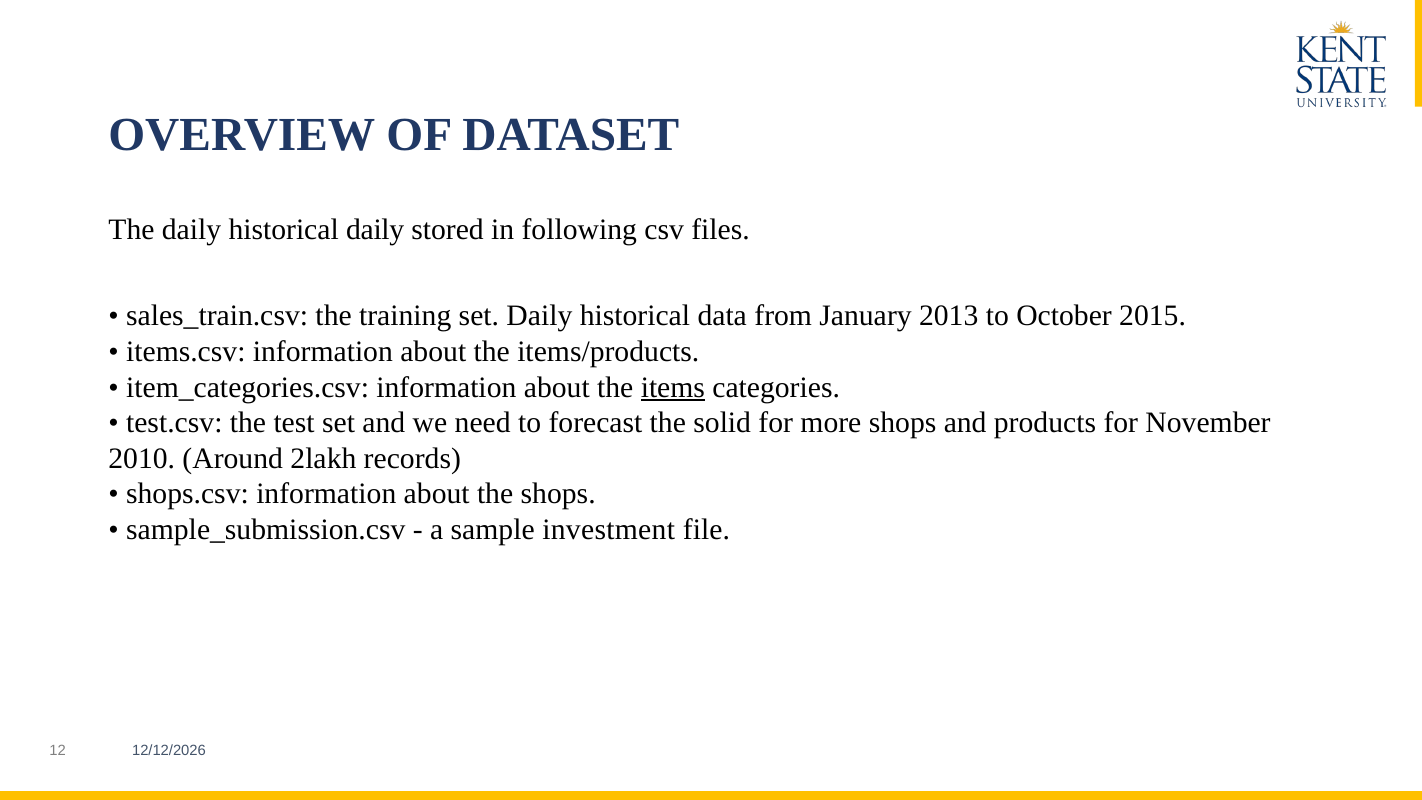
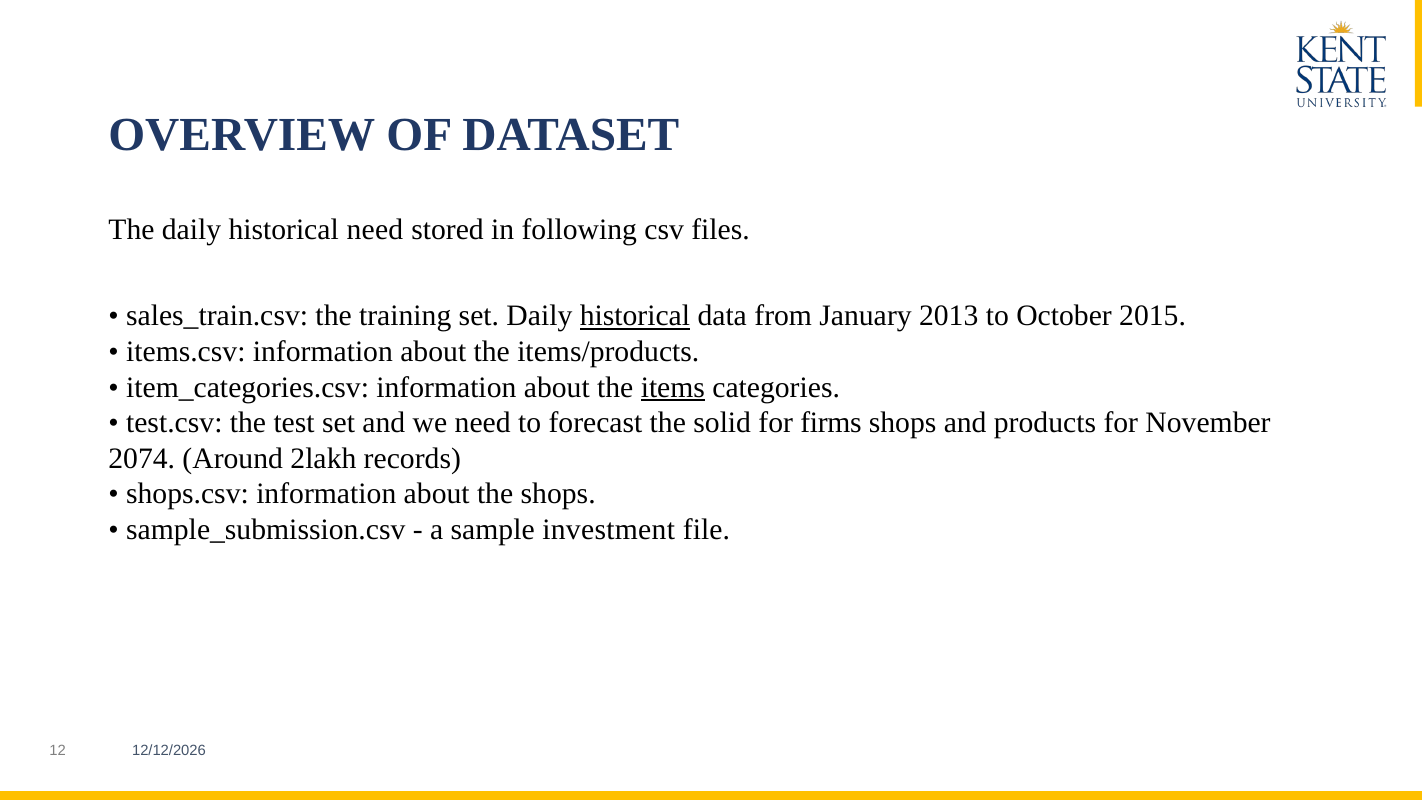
historical daily: daily -> need (375, 230)
historical underline: none -> present (635, 316)
more: more -> firms (831, 423)
2010: 2010 -> 2074 (142, 459)
